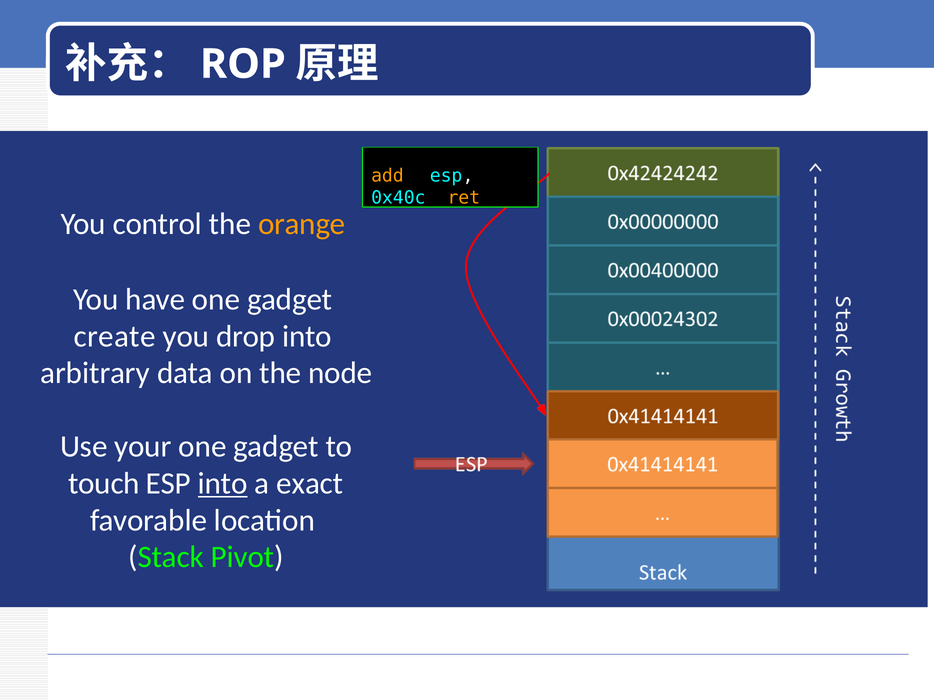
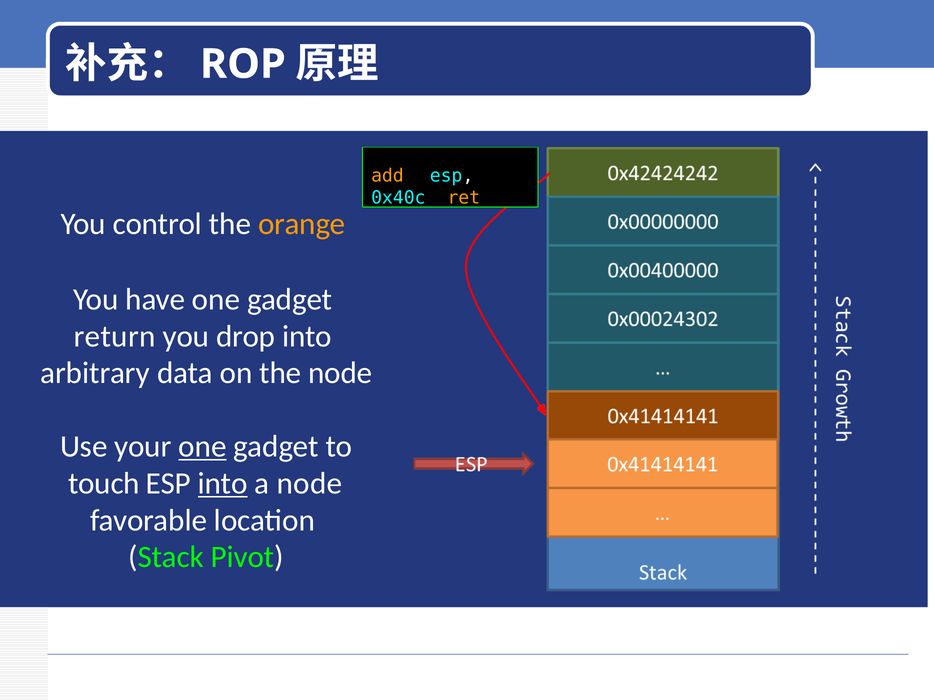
create: create -> return (115, 337)
one underline: none -> present (202, 447)
a exact: exact -> node (310, 484)
